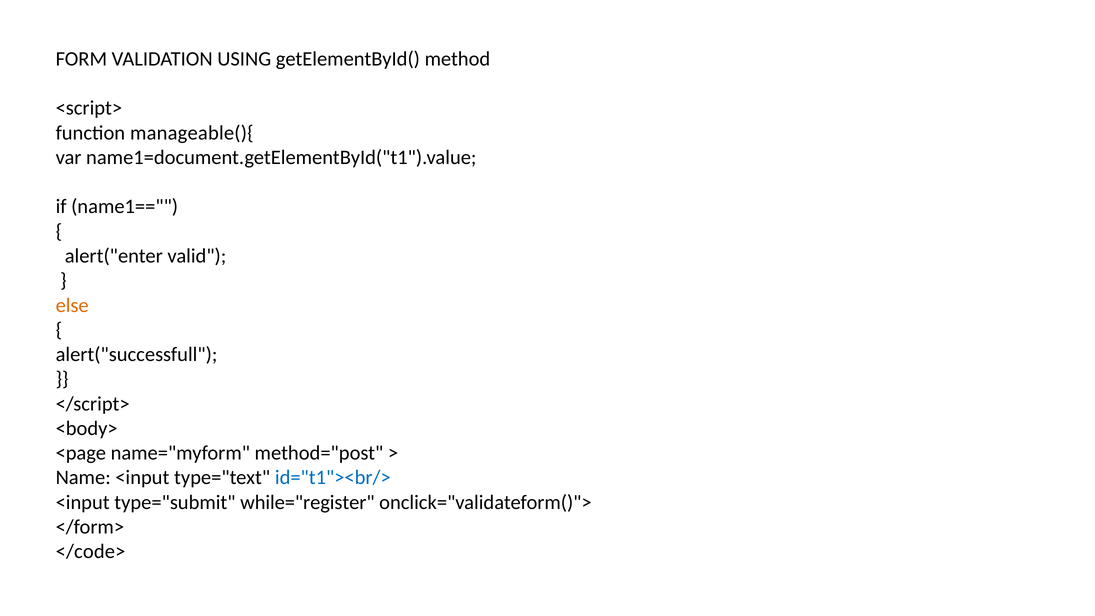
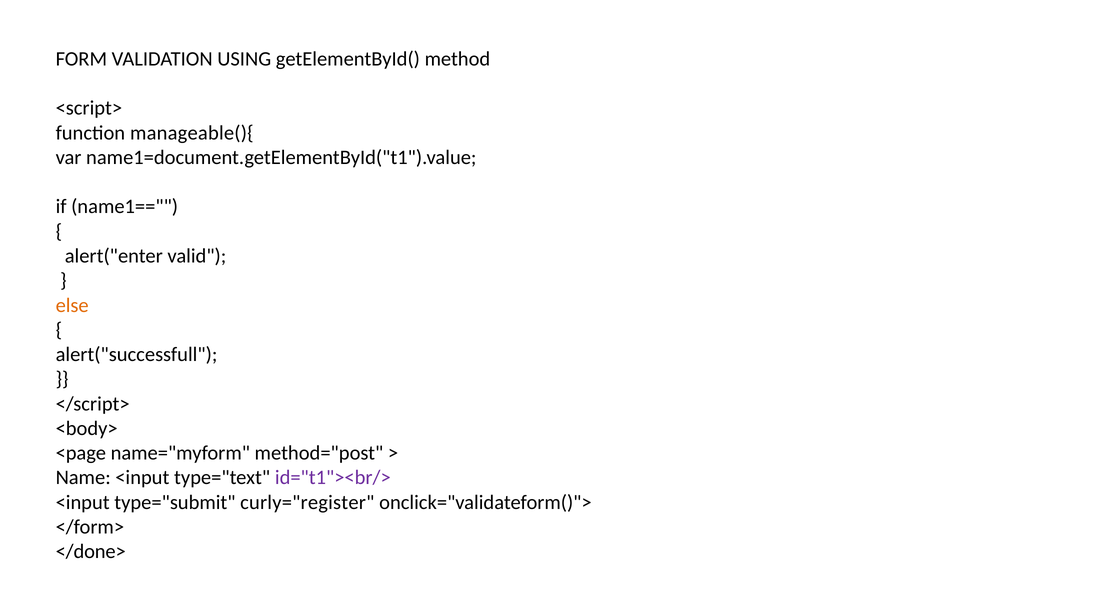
id="t1"><br/> colour: blue -> purple (333, 478)
while="register: while="register -> curly="register (307, 502)
</code>: </code> -> </done> (91, 552)
